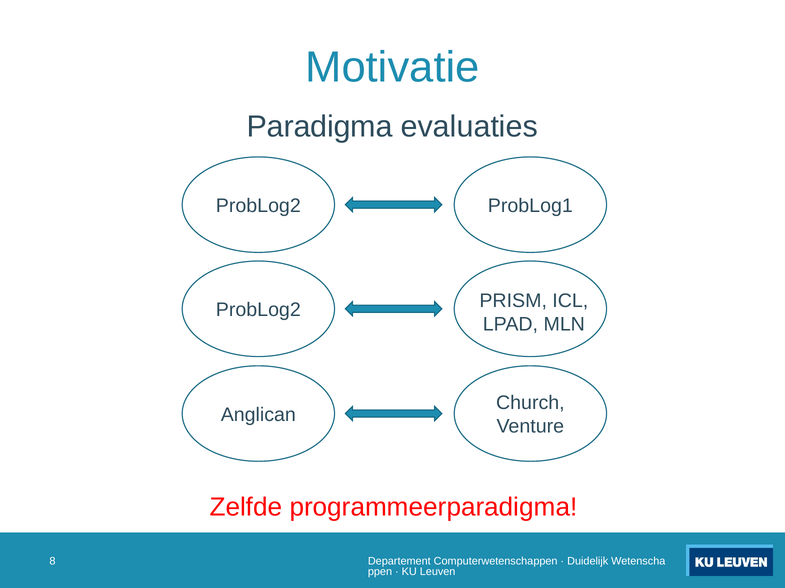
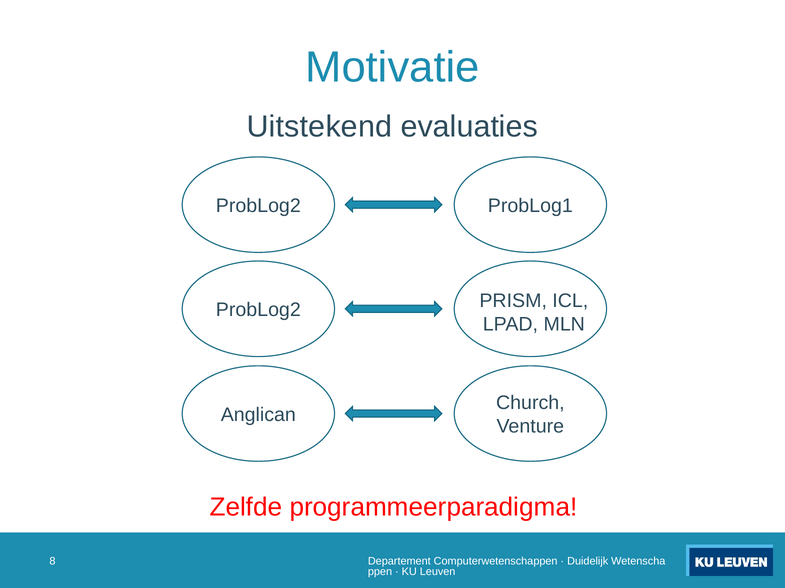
Paradigma: Paradigma -> Uitstekend (319, 127)
